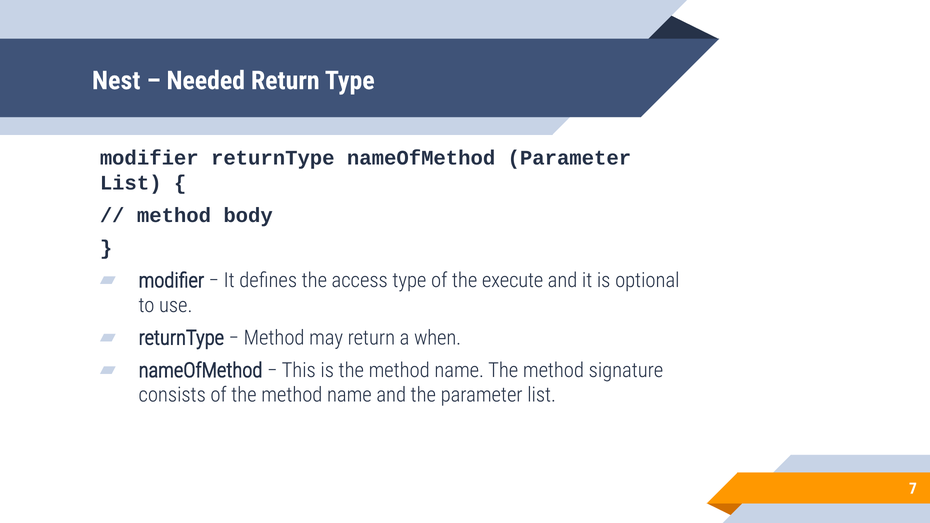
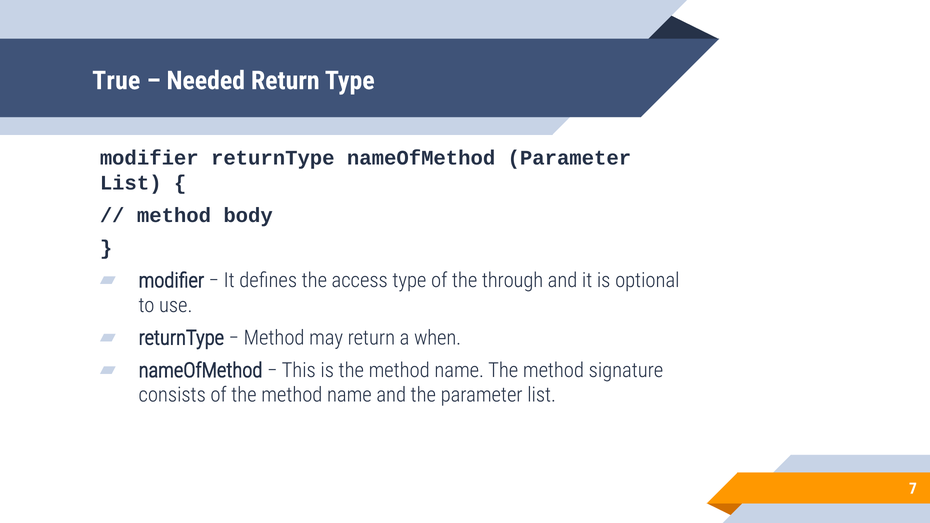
Nest: Nest -> True (116, 81)
execute: execute -> through (513, 281)
